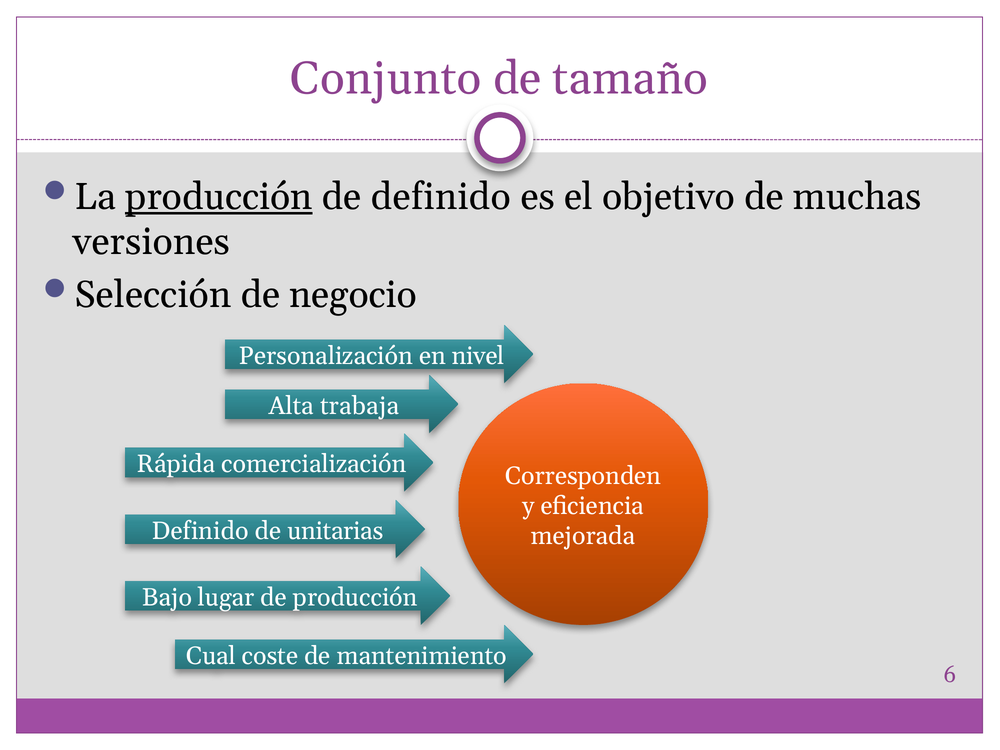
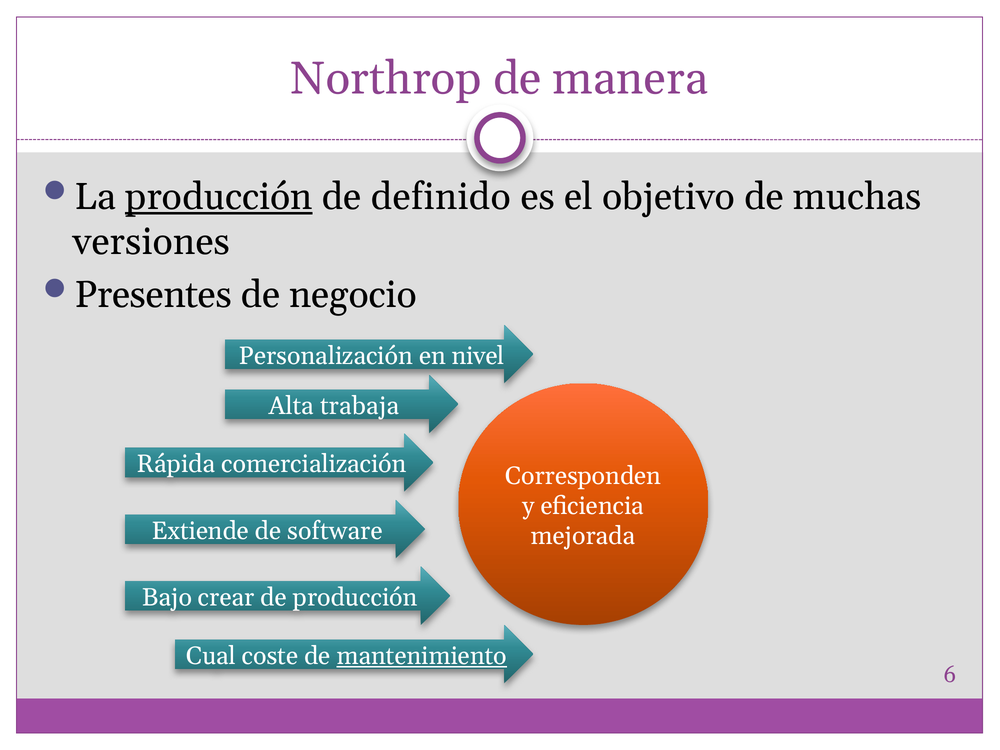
Conjunto: Conjunto -> Northrop (386, 79)
tamaño: tamaño -> manera (630, 79)
Selección: Selección -> Presentes (153, 295)
Definido: Definido -> Extiende (200, 531)
unitarias: unitarias -> software (335, 531)
lugar: lugar -> crear (226, 597)
mantenimiento underline: none -> present (422, 656)
